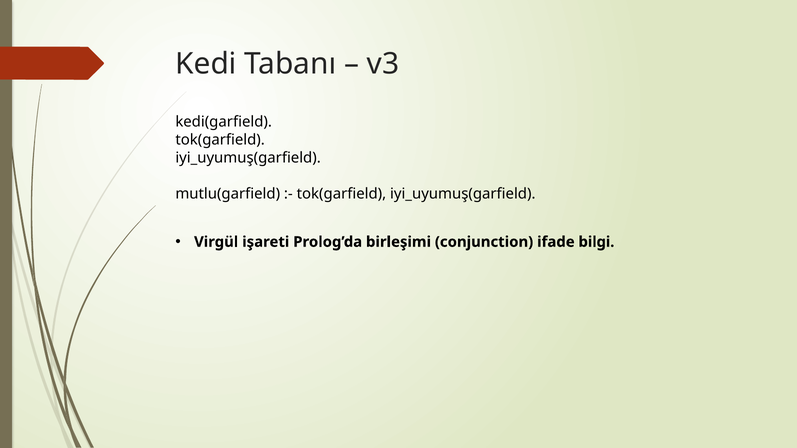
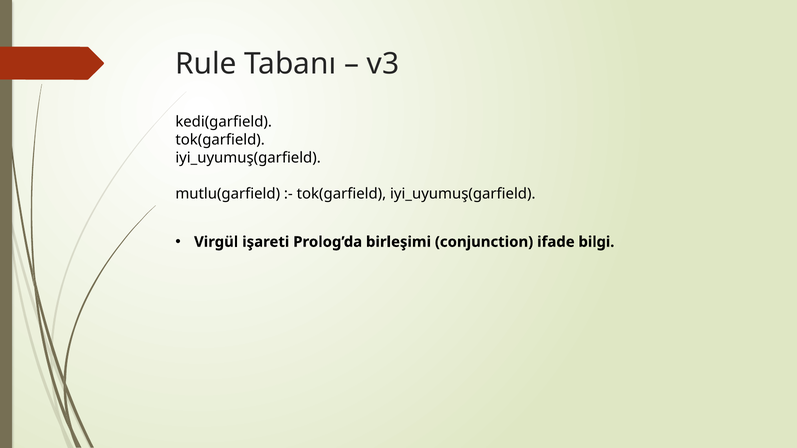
Kedi: Kedi -> Rule (206, 64)
